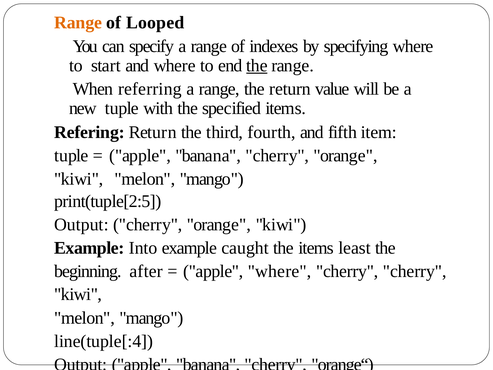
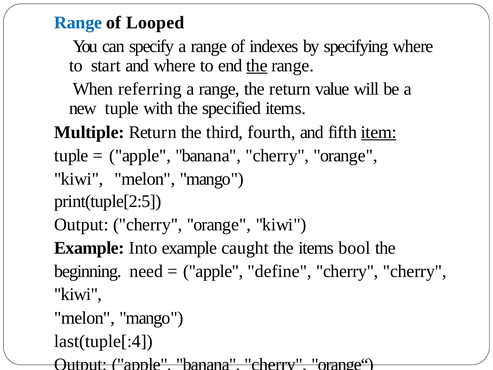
Range colour: orange -> blue (78, 23)
Refering: Refering -> Multiple (89, 132)
item underline: none -> present (379, 132)
least: least -> bool (354, 248)
after: after -> need (146, 271)
apple where: where -> define (280, 271)
line(tuple[:4: line(tuple[:4 -> last(tuple[:4 (104, 341)
